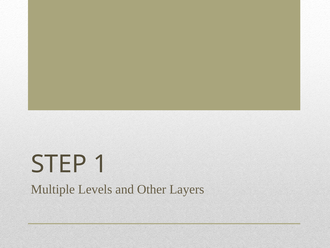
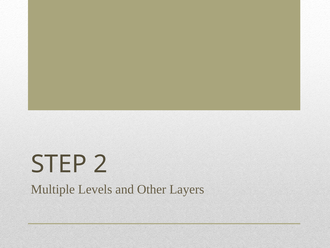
1: 1 -> 2 (100, 164)
